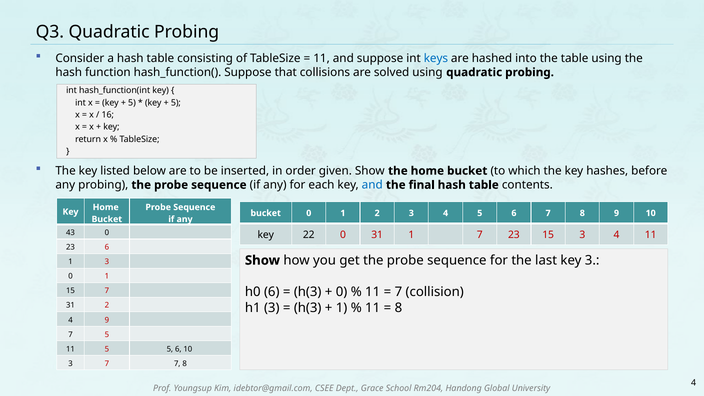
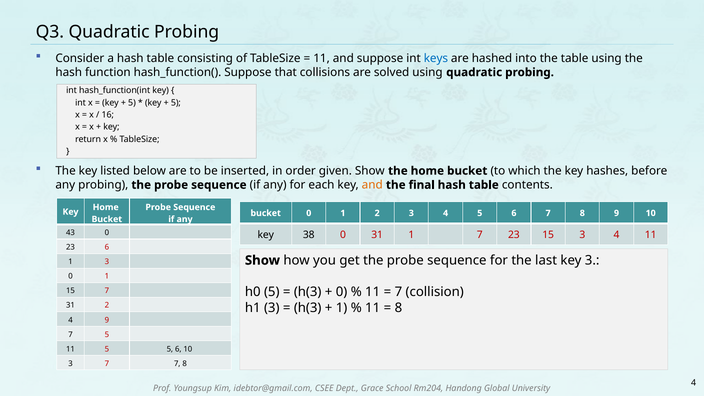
and colour: blue -> orange (372, 185)
22: 22 -> 38 (309, 235)
h0 6: 6 -> 5 (272, 292)
